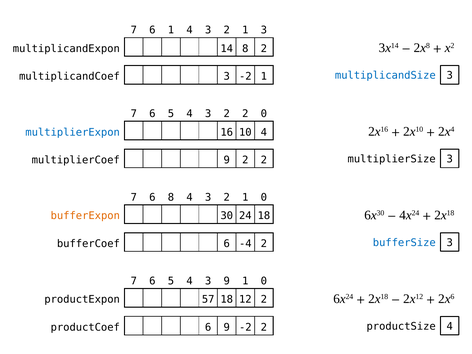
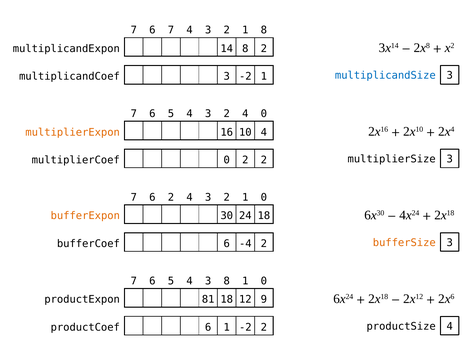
6 1: 1 -> 7 (171, 30)
1 3: 3 -> 8 (264, 30)
3 2 2: 2 -> 4 (245, 114)
multiplierExpon colour: blue -> orange (73, 132)
multiplierCoef 9: 9 -> 0 (227, 160)
6 8: 8 -> 2 (171, 197)
bufferSize colour: blue -> orange (404, 243)
3 9: 9 -> 8 (227, 281)
57: 57 -> 81 (208, 299)
12 2: 2 -> 9 (264, 299)
6 9: 9 -> 1 (227, 327)
